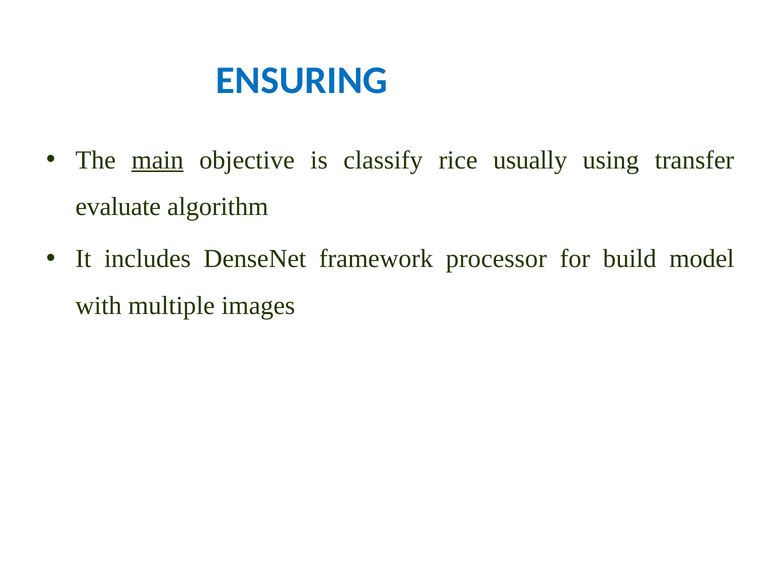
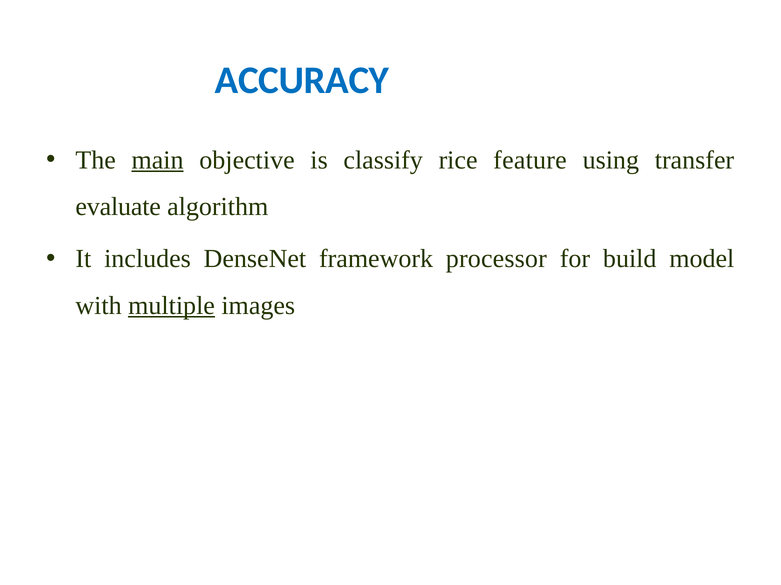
ENSURING: ENSURING -> ACCURACY (302, 80)
usually: usually -> feature (530, 160)
multiple underline: none -> present (172, 306)
